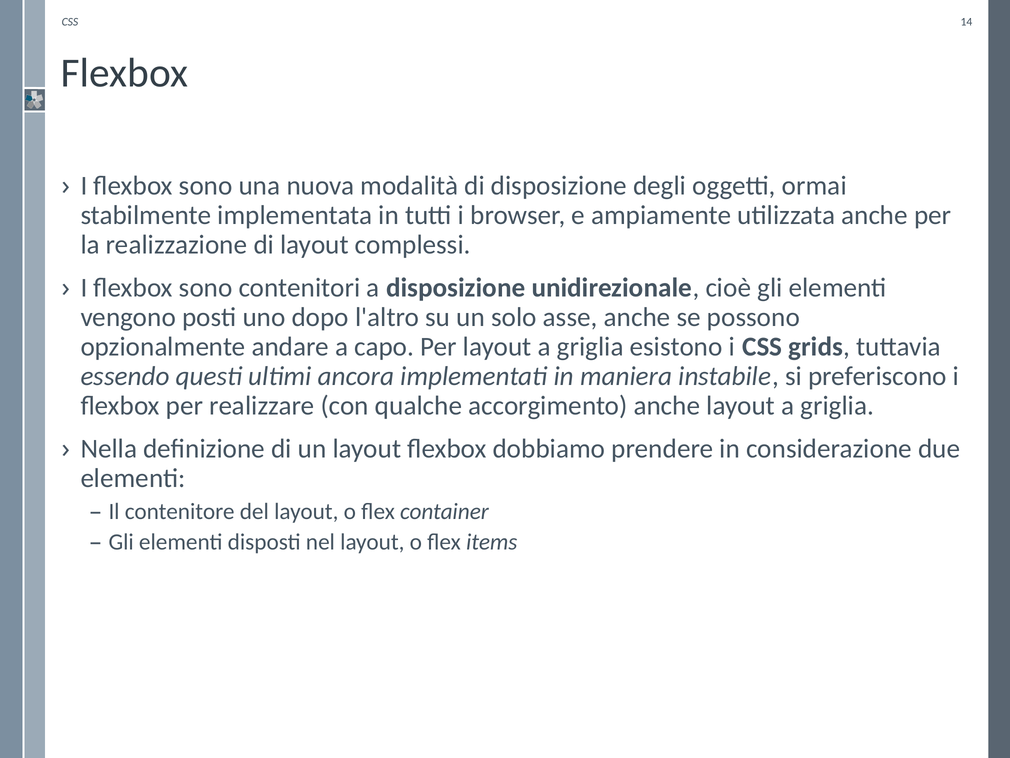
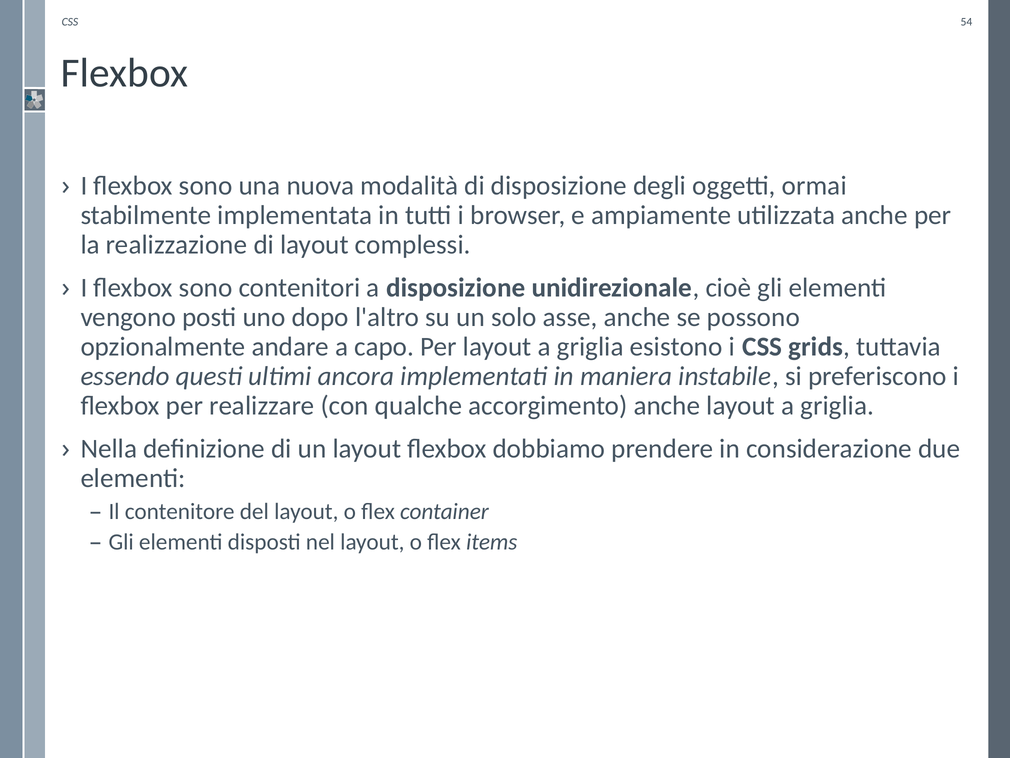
14: 14 -> 54 (966, 22)
